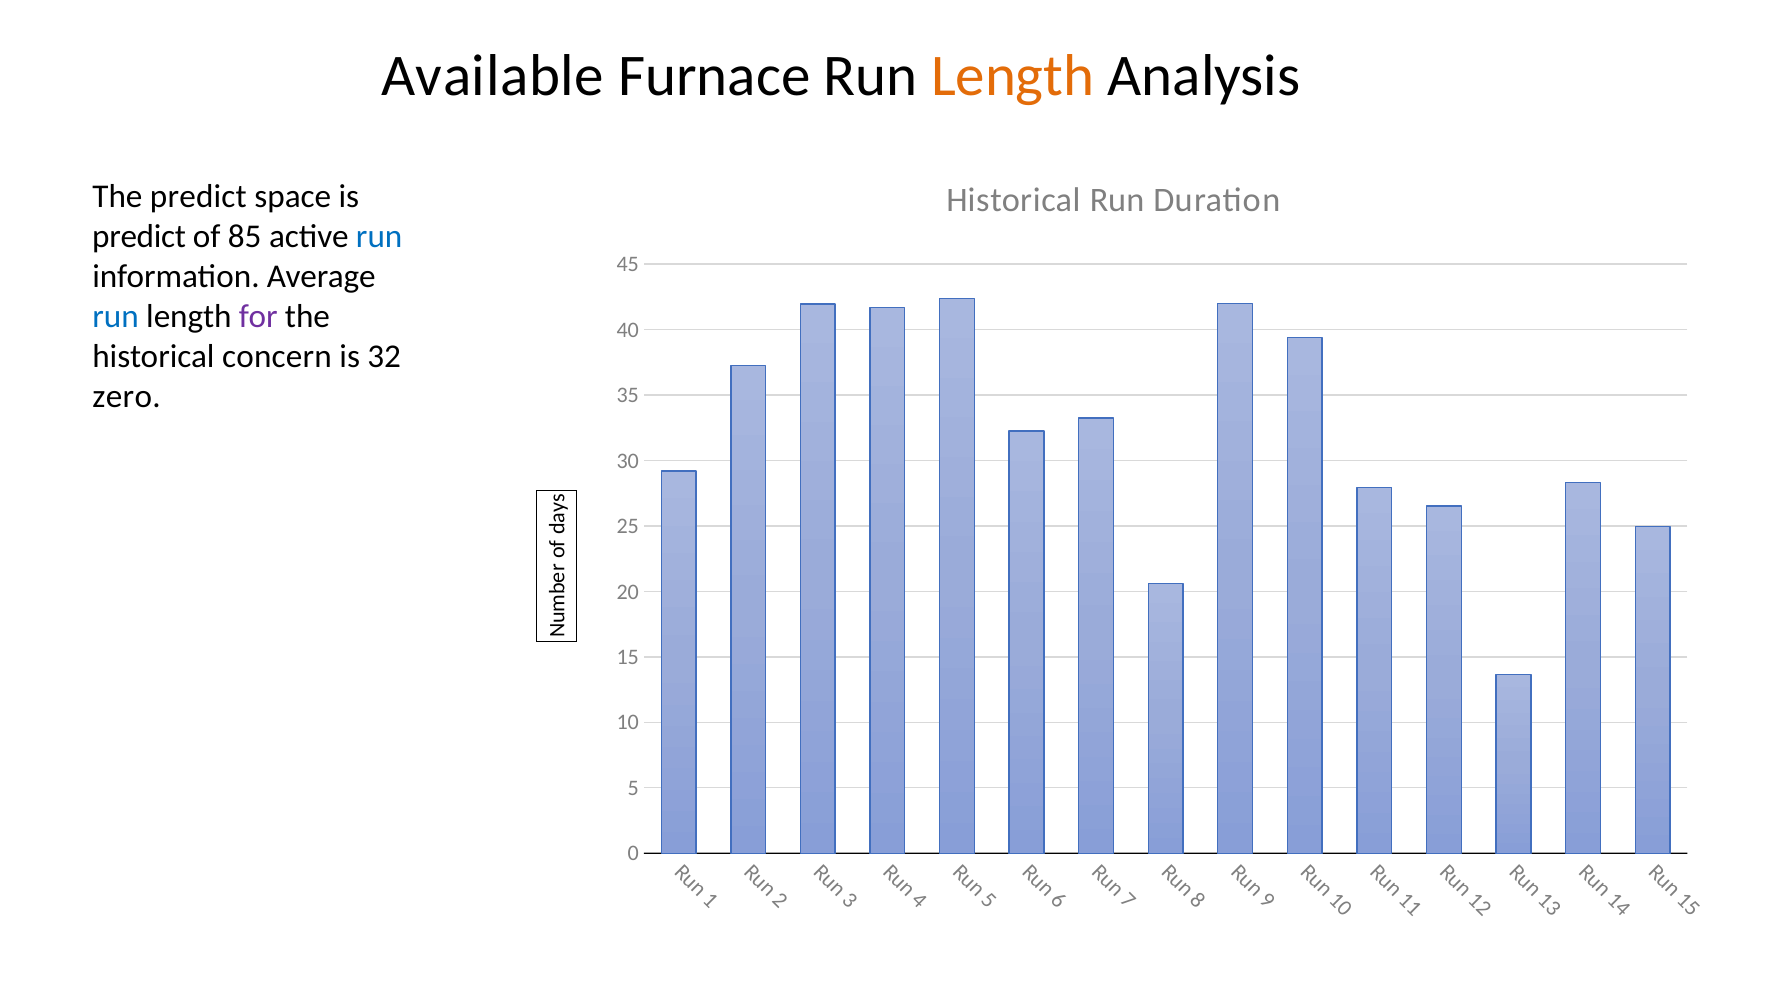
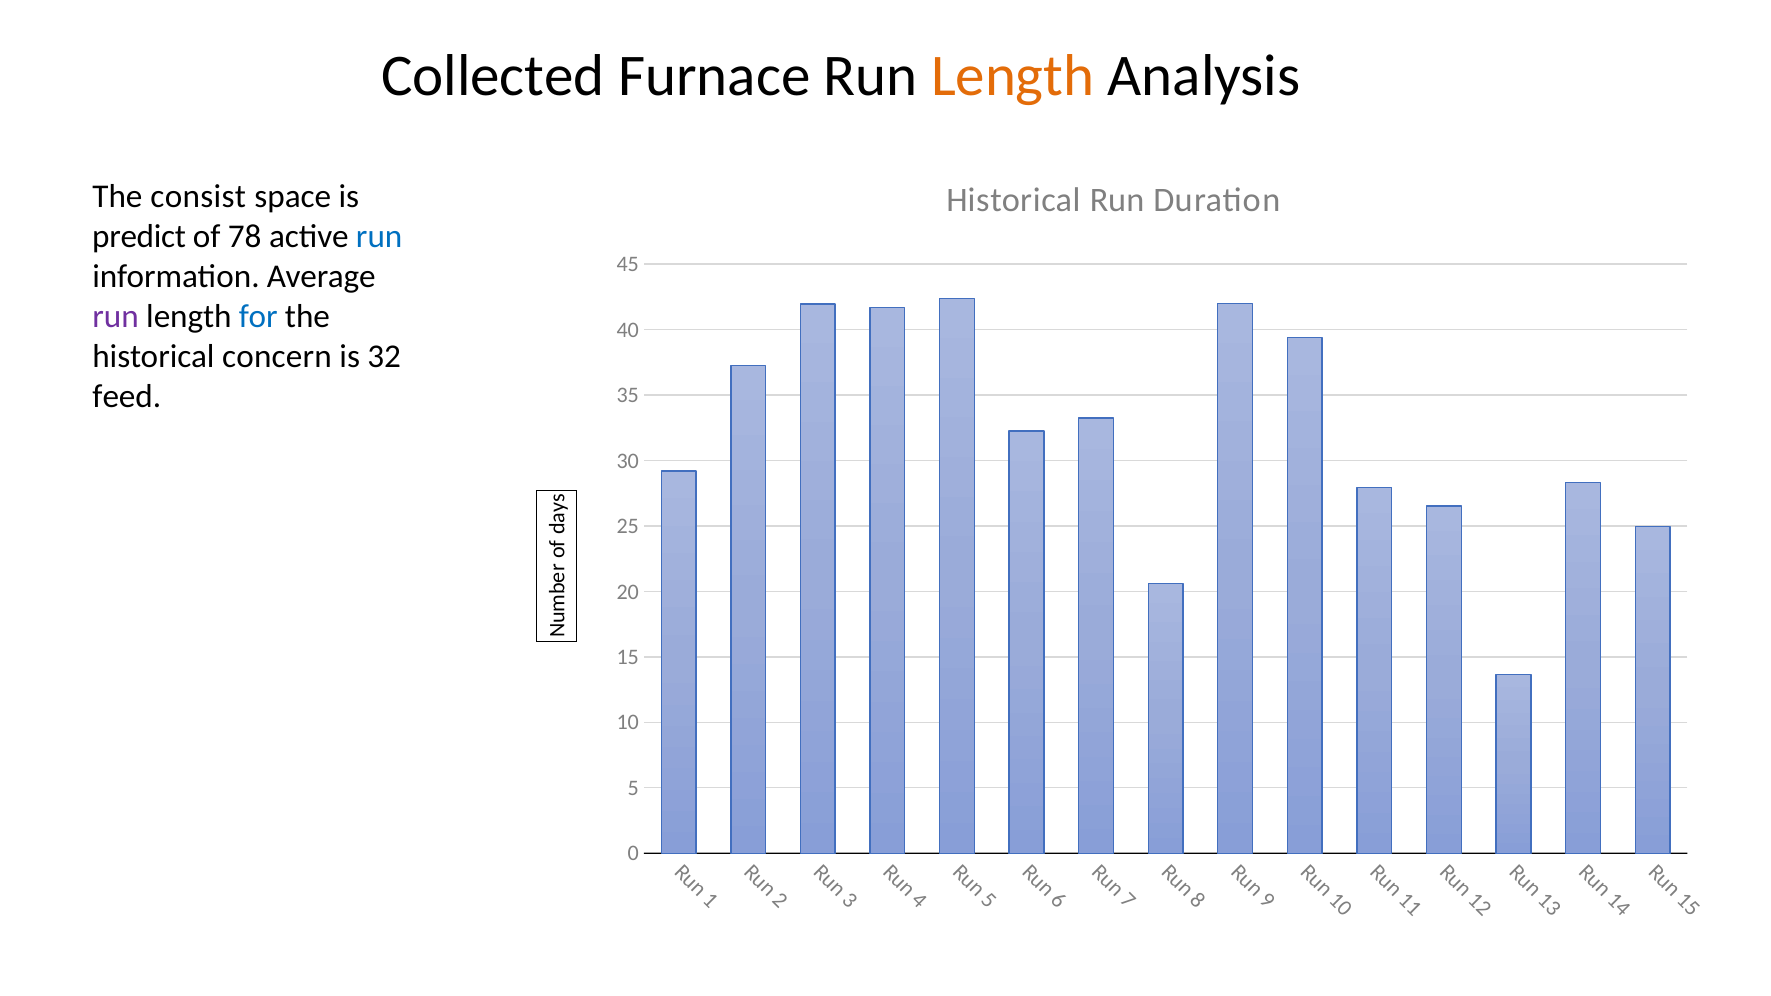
Available: Available -> Collected (493, 76)
The predict: predict -> consist (198, 197)
85: 85 -> 78 (245, 237)
run colour: blue -> purple (116, 317)
for colour: purple -> blue (258, 317)
zero: zero -> feed (127, 396)
